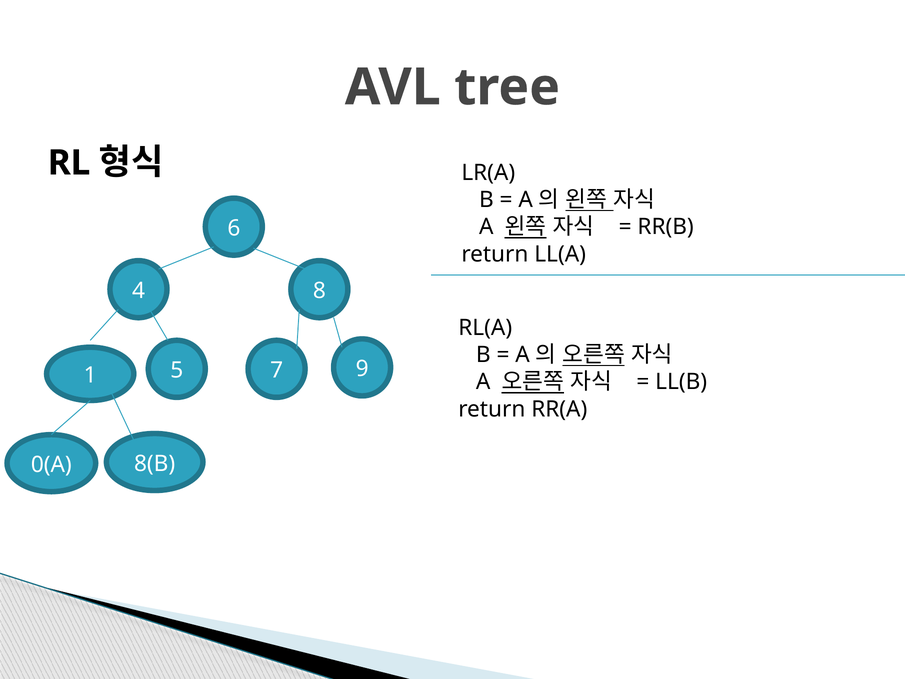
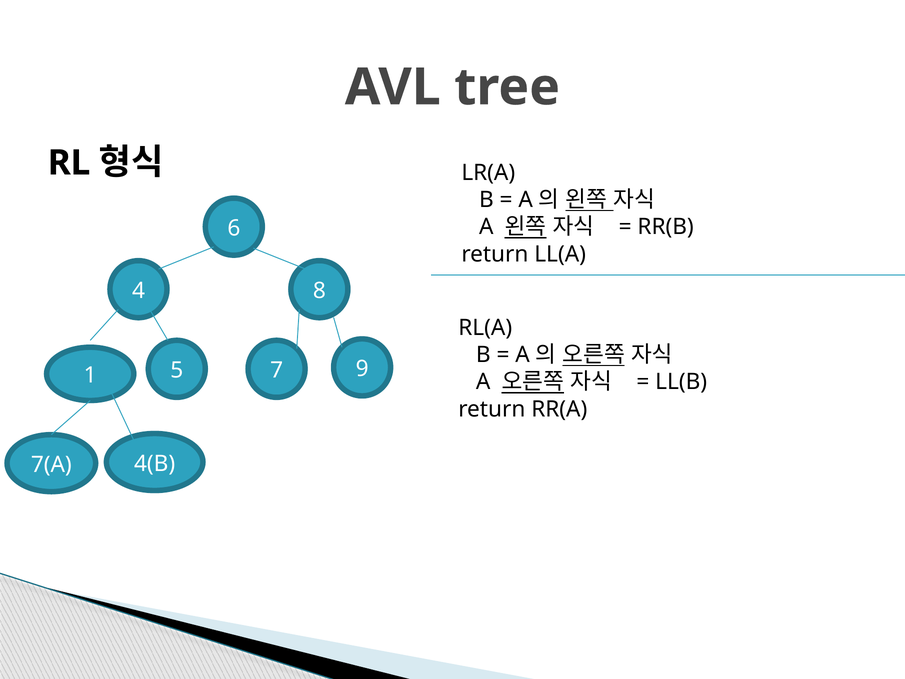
8(B: 8(B -> 4(B (155, 463)
0(A: 0(A -> 7(A (51, 465)
